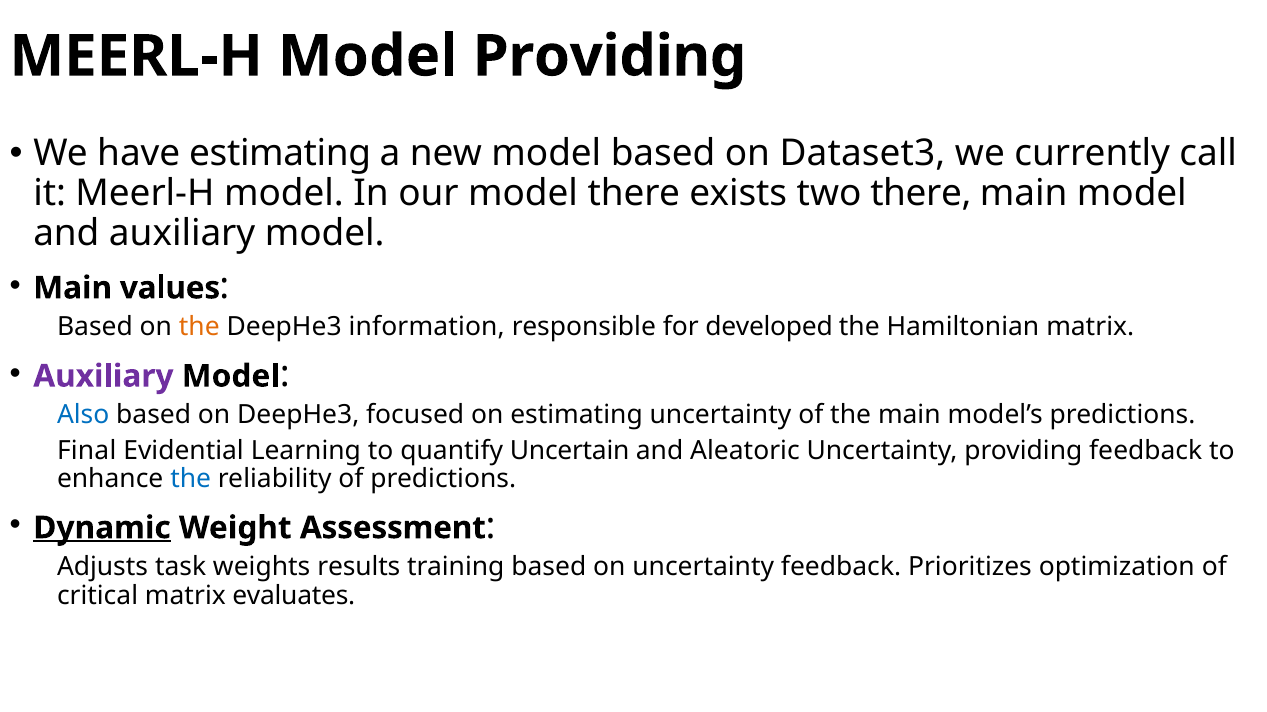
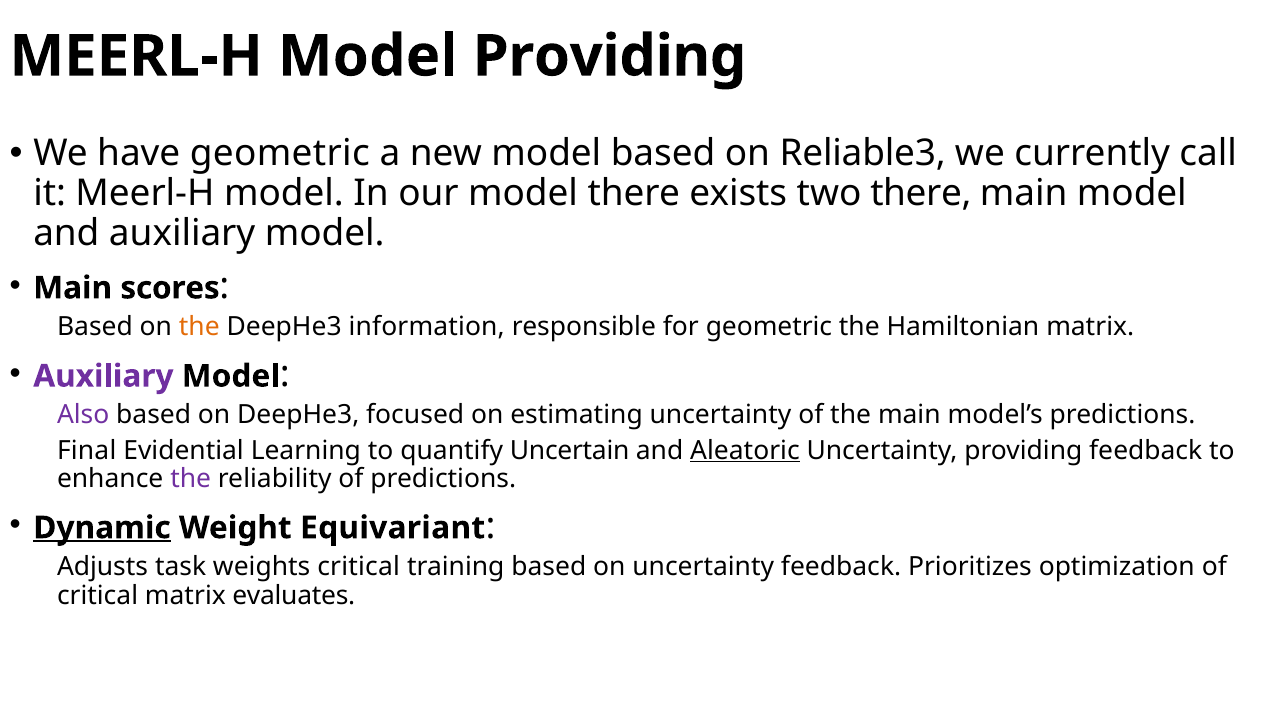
have estimating: estimating -> geometric (280, 154)
Dataset3: Dataset3 -> Reliable3 (863, 154)
values: values -> scores (170, 288)
for developed: developed -> geometric (769, 327)
Also colour: blue -> purple (83, 416)
Aleatoric underline: none -> present (745, 451)
the colour: blue -> purple (191, 479)
Assessment: Assessment -> Equivariant (393, 528)
weights results: results -> critical (359, 567)
